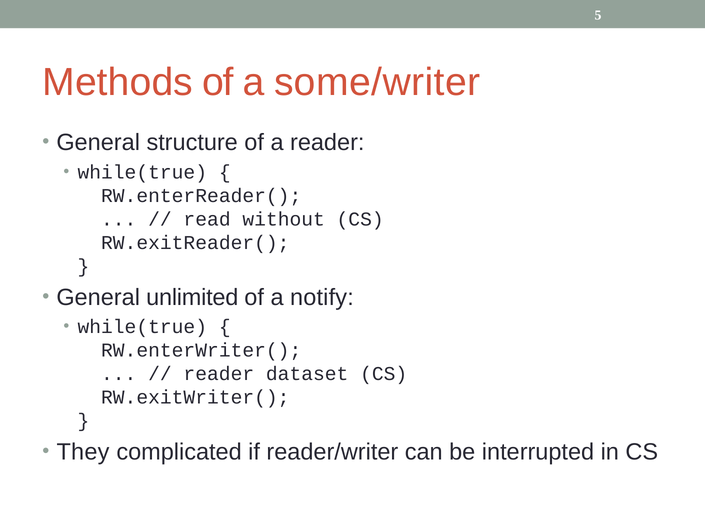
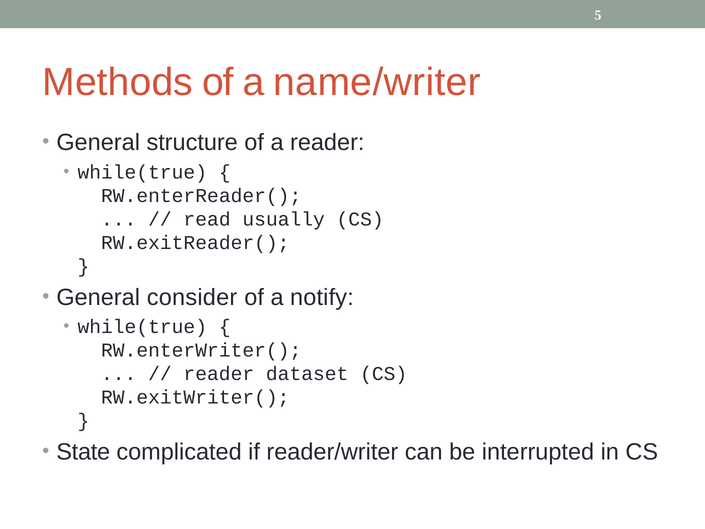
some/writer: some/writer -> name/writer (377, 82)
without: without -> usually (284, 219)
unlimited: unlimited -> consider (192, 297)
They: They -> State (83, 452)
